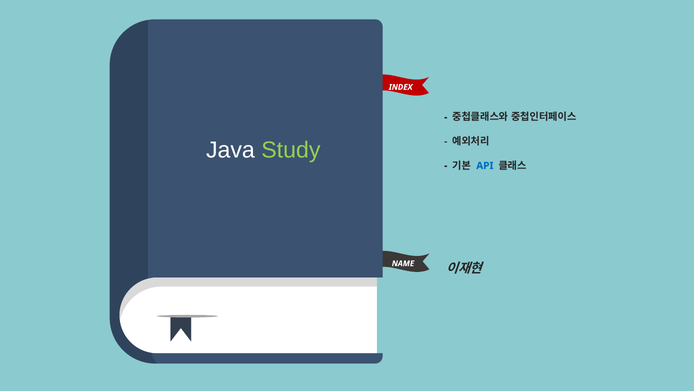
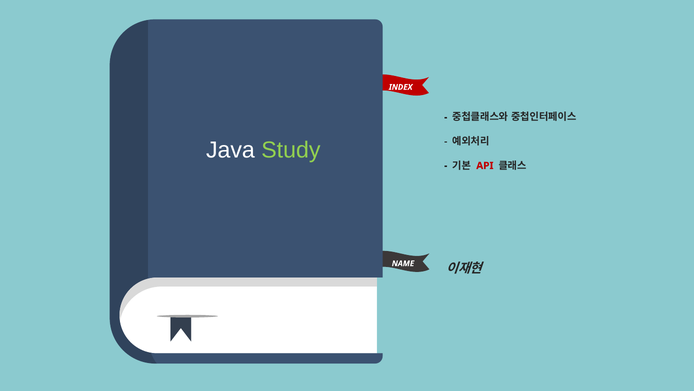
API colour: blue -> red (485, 165)
